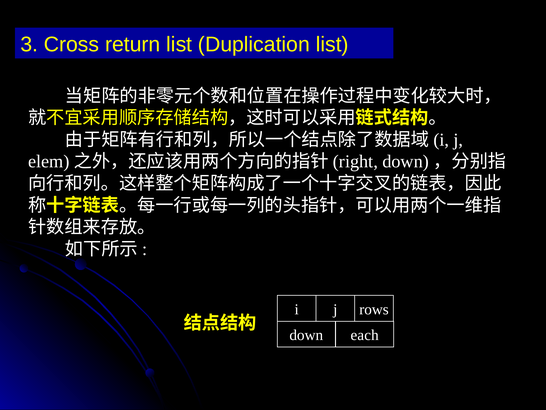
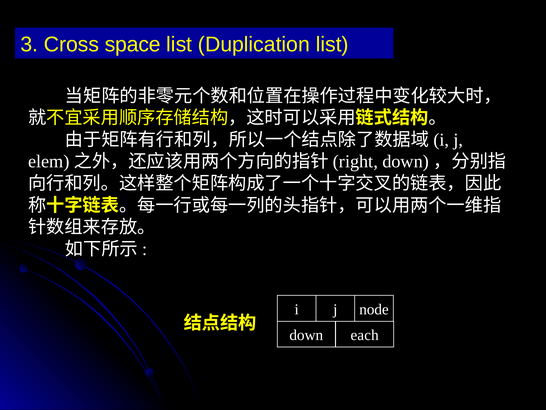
return: return -> space (133, 44)
rows: rows -> node (374, 309)
